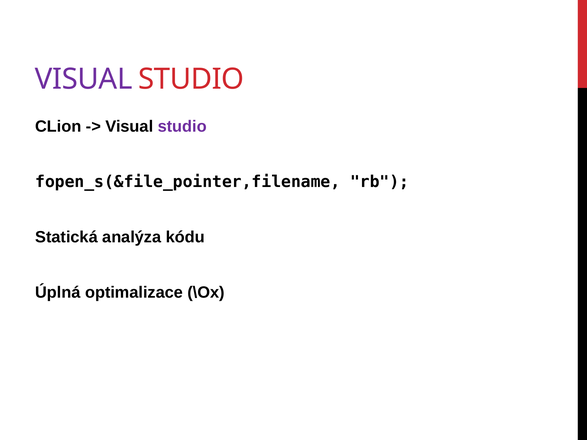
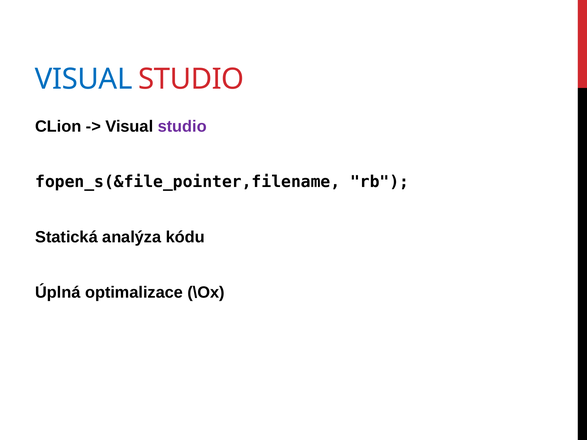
VISUAL colour: purple -> blue (84, 79)
